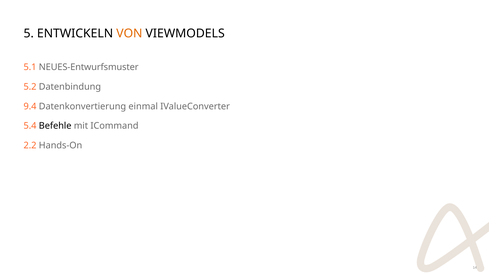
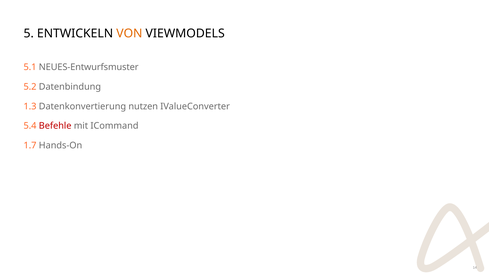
9.4: 9.4 -> 1.3 (30, 106)
einmal: einmal -> nutzen (143, 106)
Befehle colour: black -> red (55, 126)
2.2: 2.2 -> 1.7 (30, 146)
